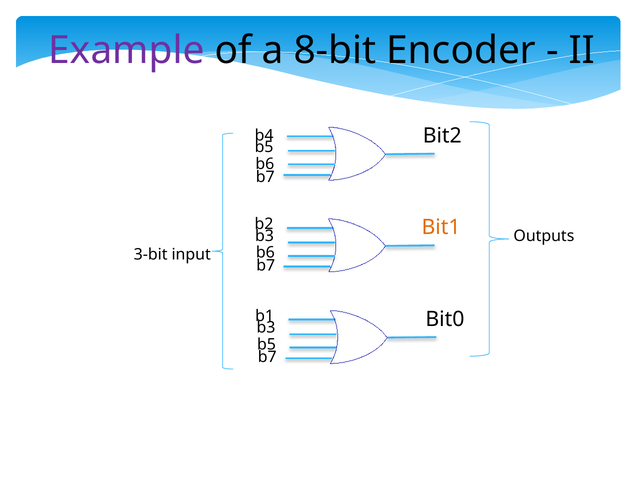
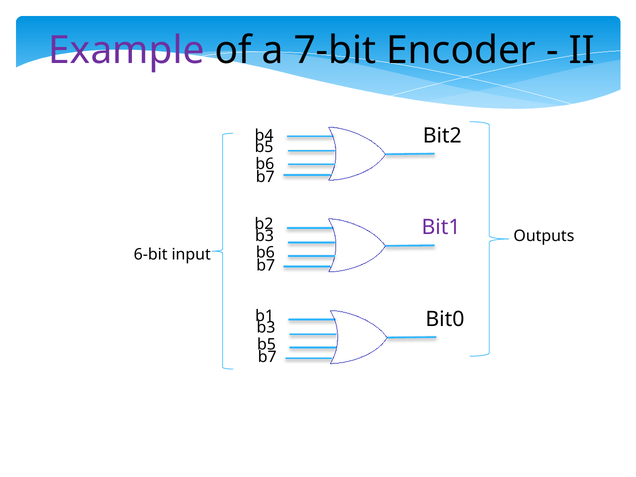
8-bit: 8-bit -> 7-bit (335, 50)
Bit1 colour: orange -> purple (441, 227)
3-bit: 3-bit -> 6-bit (151, 255)
